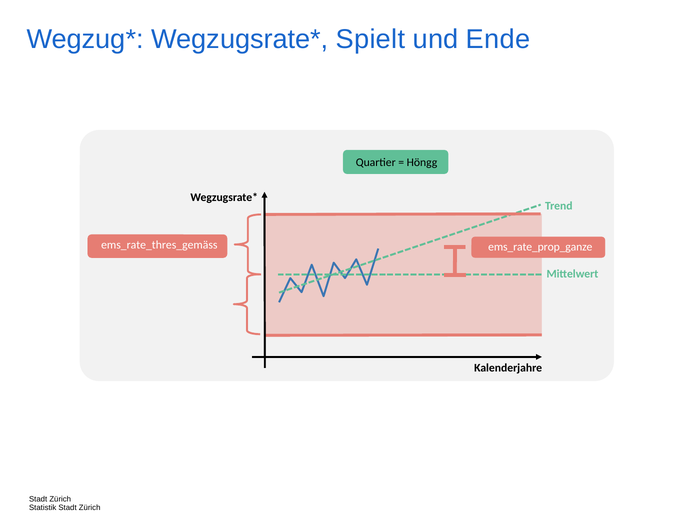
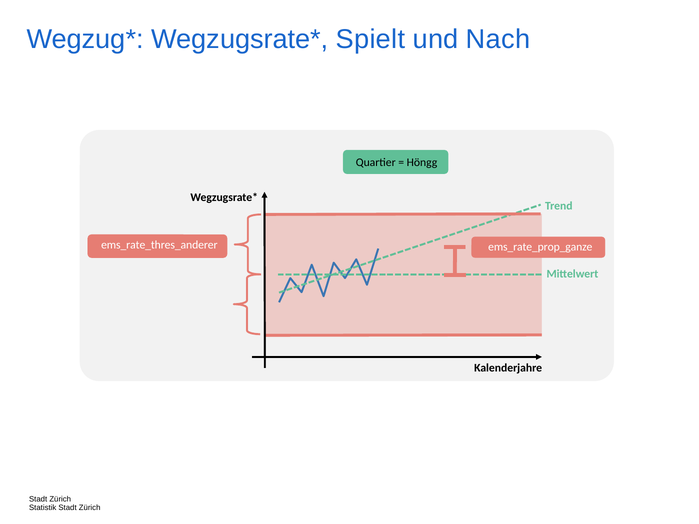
Ende: Ende -> Nach (498, 40)
ems_rate_thres_gemäss: ems_rate_thres_gemäss -> ems_rate_thres_anderer (159, 245)
